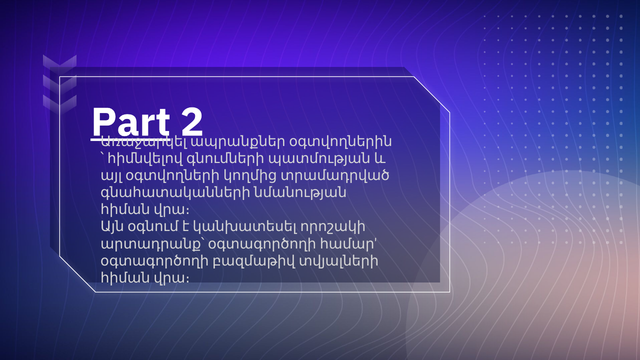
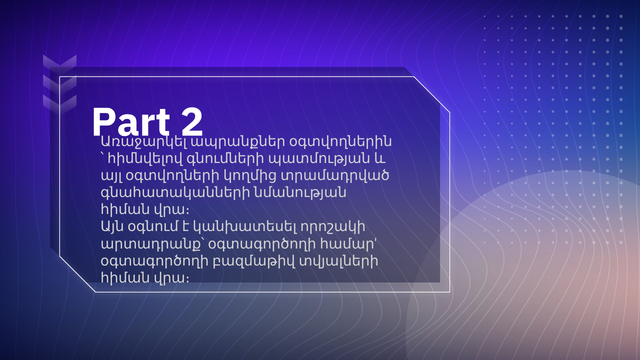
Part underline: present -> none (131, 122)
